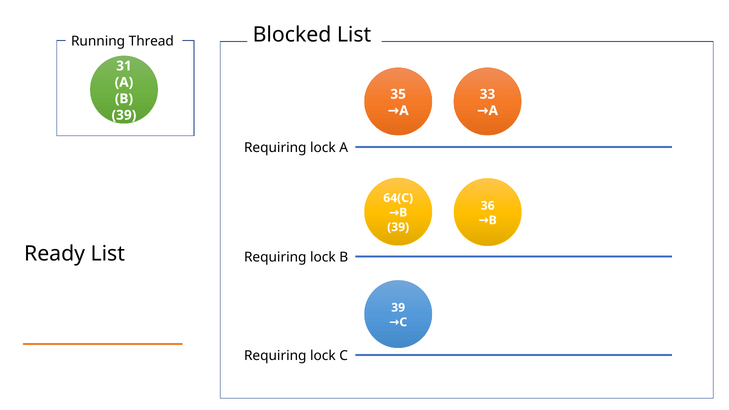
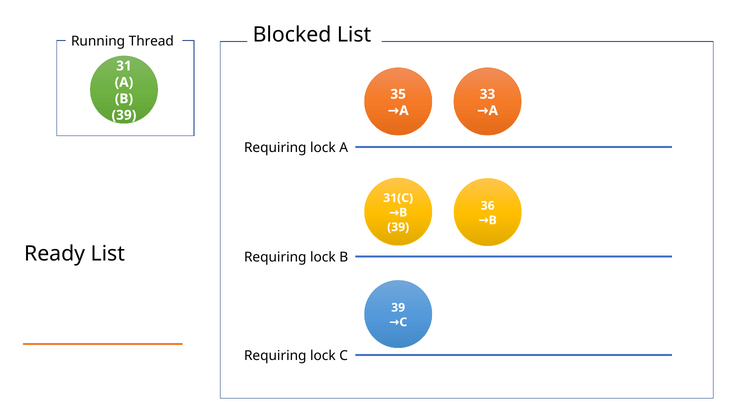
64(C: 64(C -> 31(C (398, 198)
